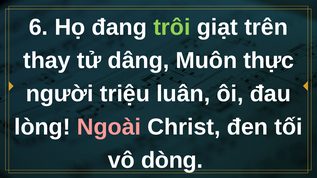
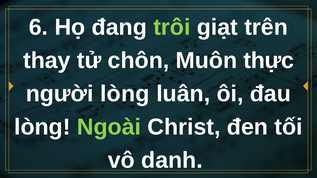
dâng: dâng -> chôn (138, 61)
người triệu: triệu -> lòng (125, 94)
Ngoài colour: pink -> light green (109, 127)
dòng: dòng -> danh (172, 160)
